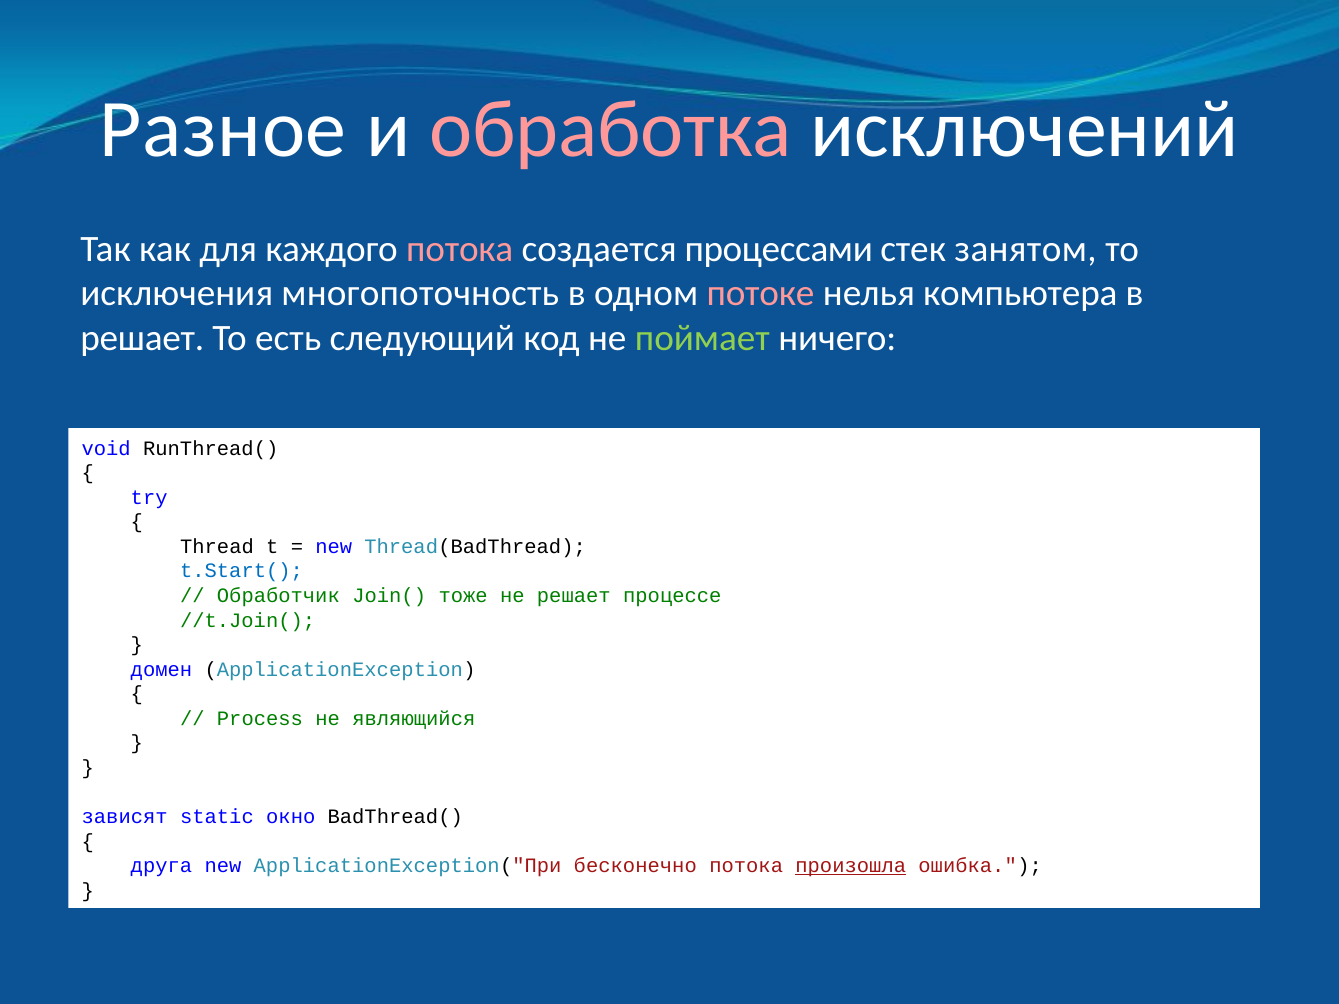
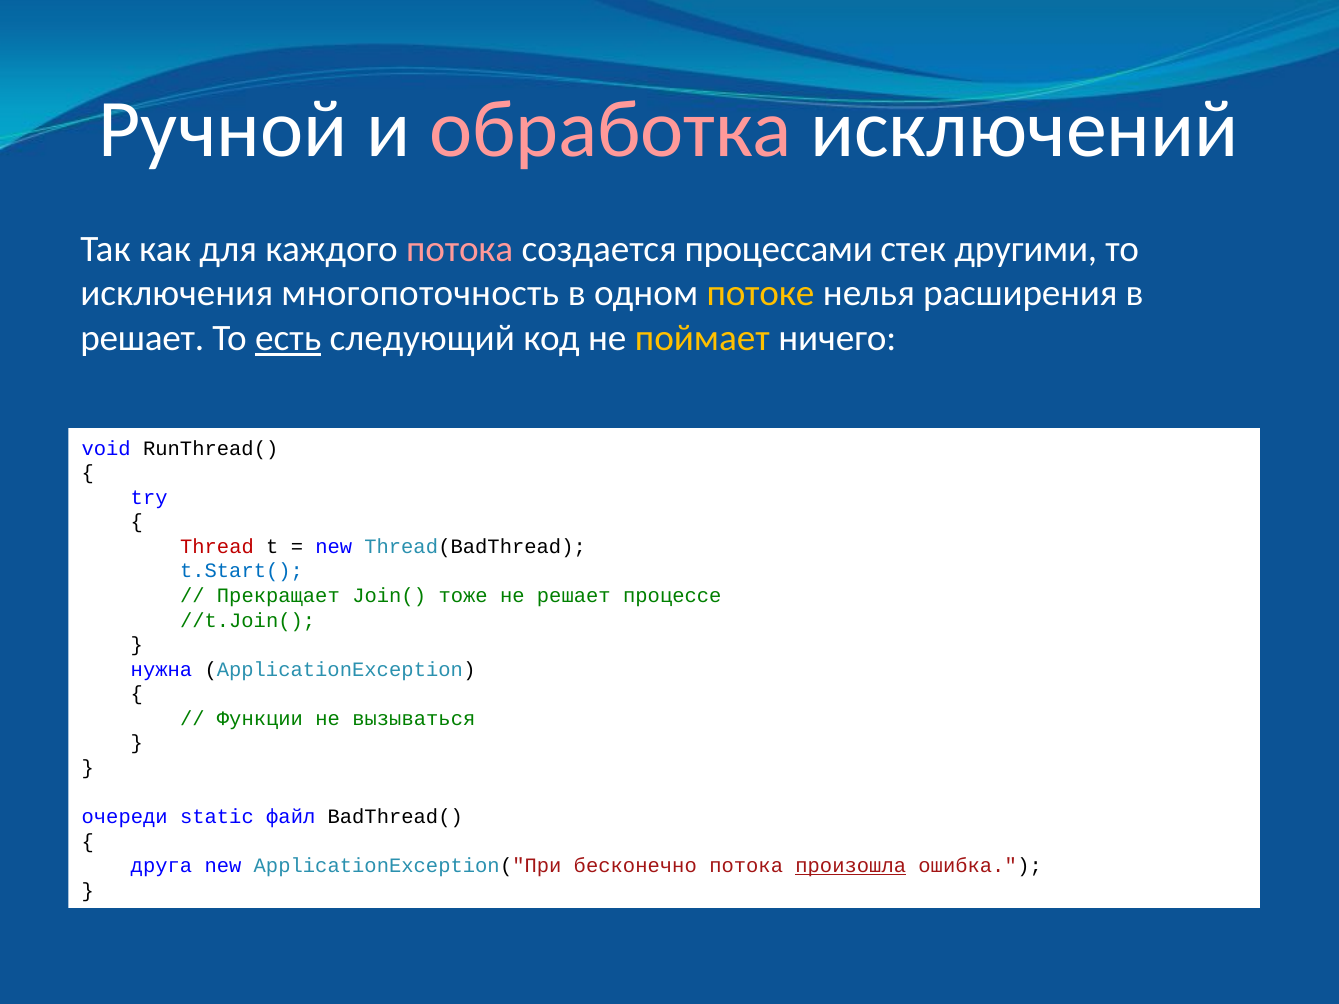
Разное: Разное -> Ручной (223, 130)
занятом: занятом -> другими (1026, 249)
потоке colour: pink -> yellow (761, 294)
компьютера: компьютера -> расширения (1020, 294)
есть underline: none -> present (288, 338)
поймает colour: light green -> yellow (702, 338)
Thread colour: black -> red (217, 547)
Обработчик: Обработчик -> Прекращает (278, 596)
домен: домен -> нужна (161, 670)
Process: Process -> Функции (260, 719)
являющийся: являющийся -> вызываться (414, 719)
зависят: зависят -> очереди (125, 817)
окно: окно -> файл (291, 817)
